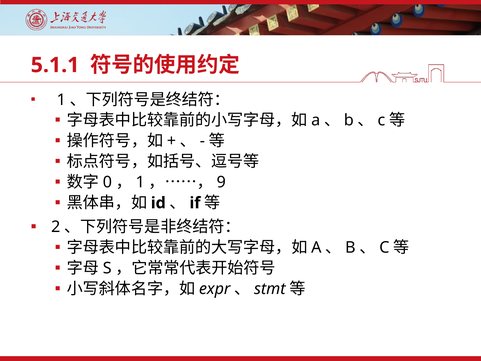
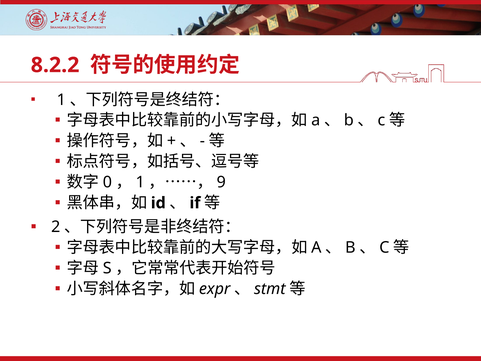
5.1.1: 5.1.1 -> 8.2.2 (55, 65)
